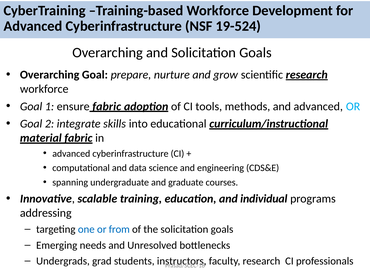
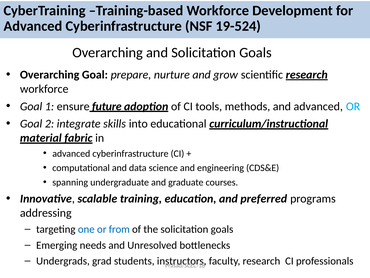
ensure fabric: fabric -> future (107, 106)
individual: individual -> preferred (264, 198)
